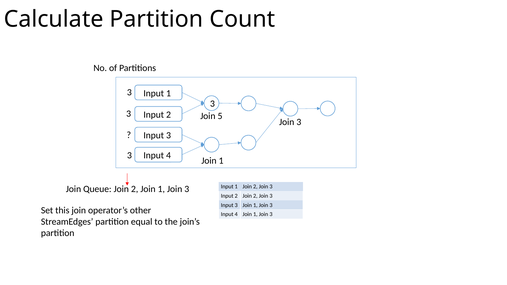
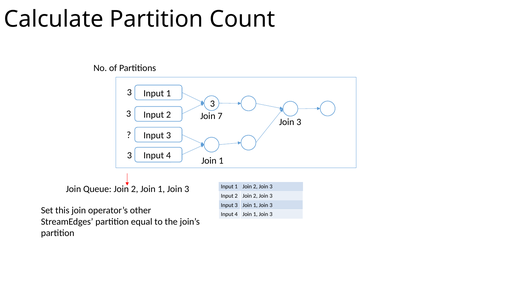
5: 5 -> 7 (220, 116)
